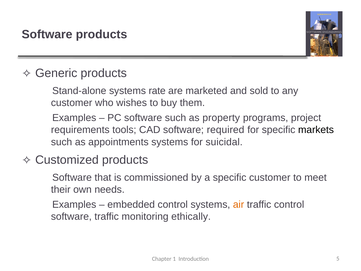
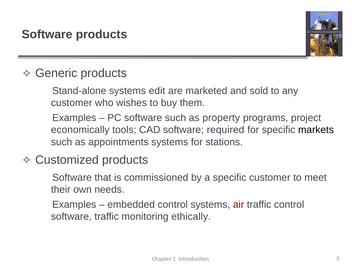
rate: rate -> edit (157, 91)
requirements: requirements -> economically (80, 130)
suicidal: suicidal -> stations (224, 142)
air colour: orange -> red (239, 204)
